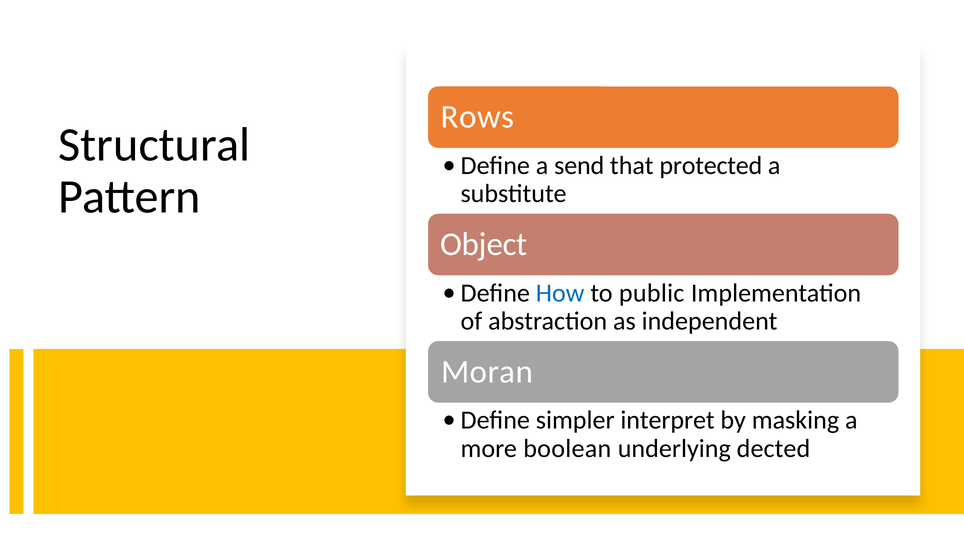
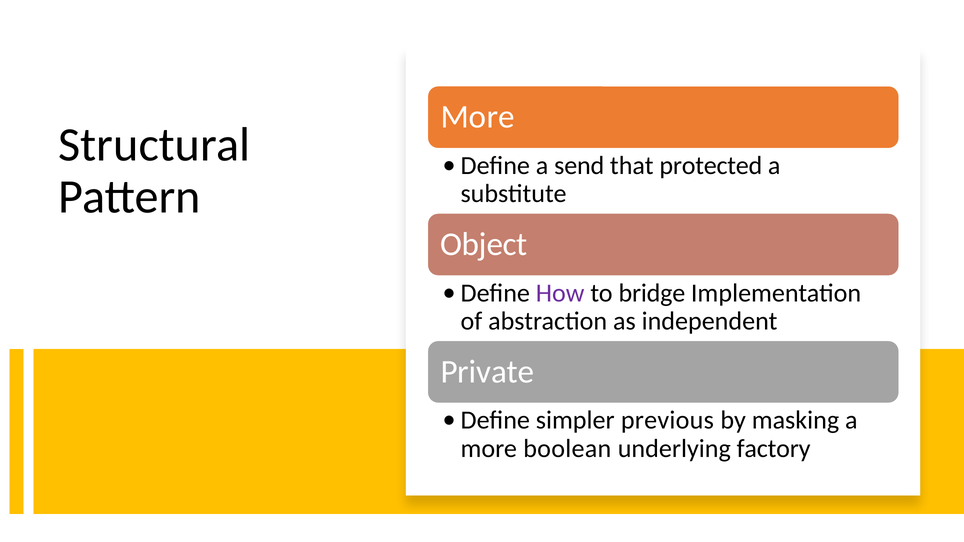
Rows: Rows -> More (478, 117)
How colour: blue -> purple (560, 293)
public: public -> bridge (652, 293)
Moran: Moran -> Private (487, 372)
interpret: interpret -> previous (667, 421)
dected: dected -> factory (774, 449)
